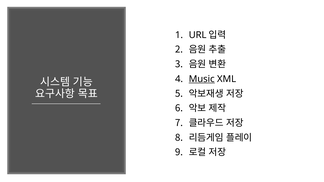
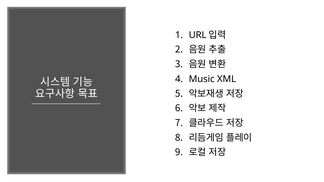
Music underline: present -> none (202, 79)
